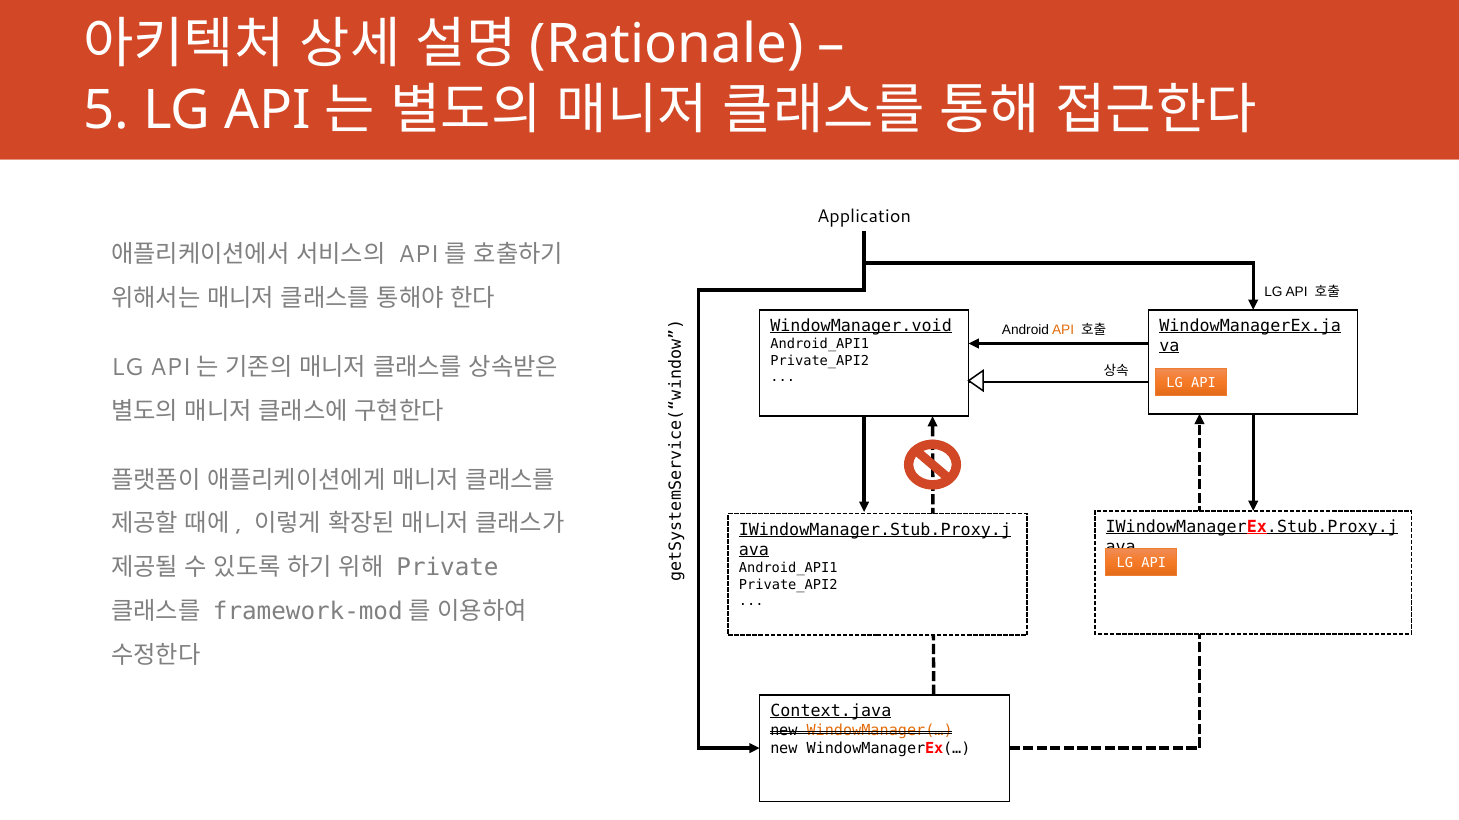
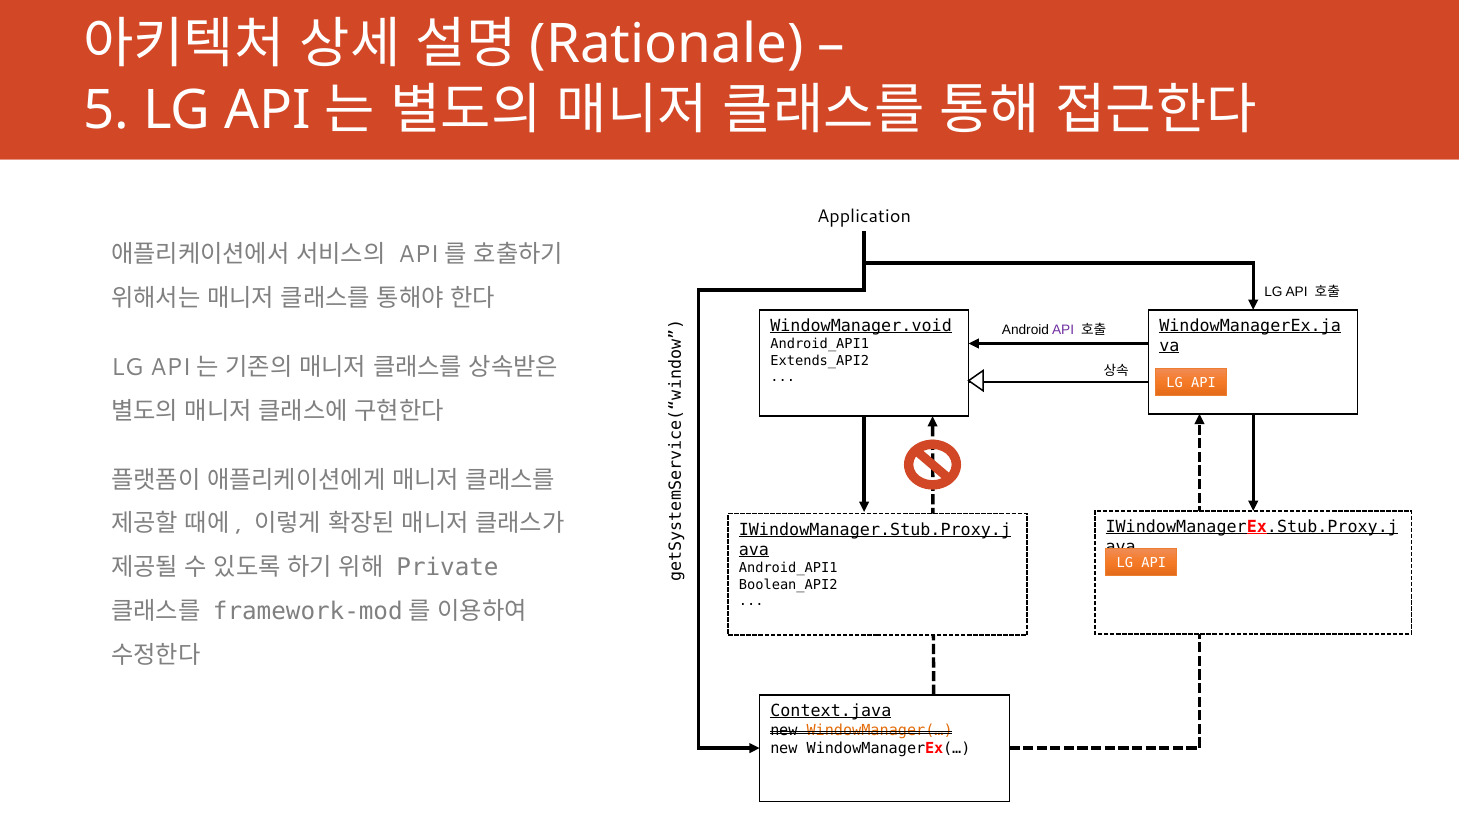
API colour: orange -> purple (1063, 330)
Private_API2: Private_API2 -> Extends_API2 (820, 361)
Private_API2: Private_API2 -> Boolean_API2 (788, 585)
